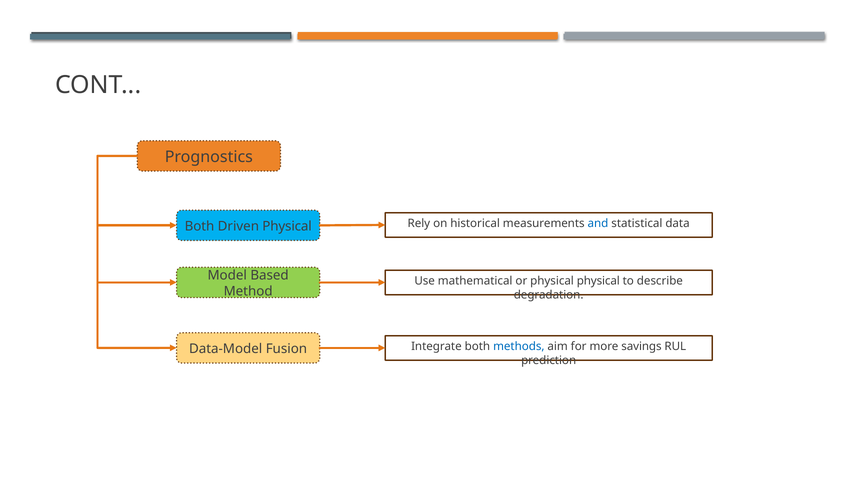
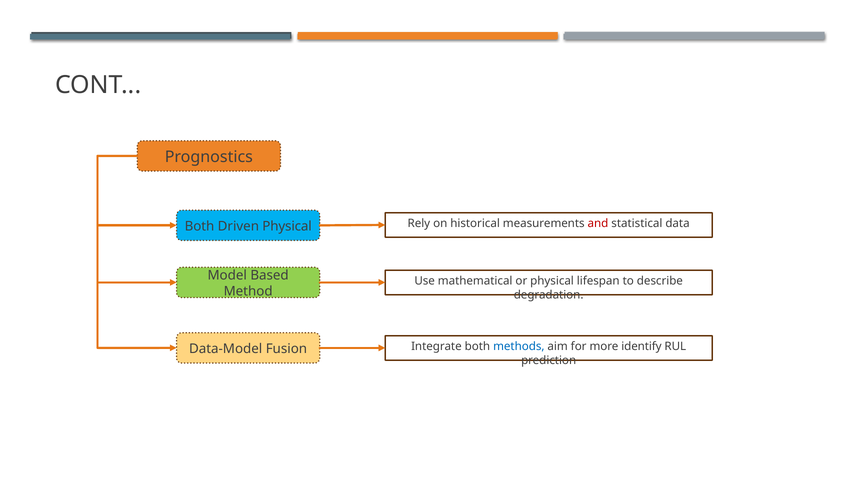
and colour: blue -> red (598, 224)
physical physical: physical -> lifespan (598, 281)
savings: savings -> identify (641, 347)
